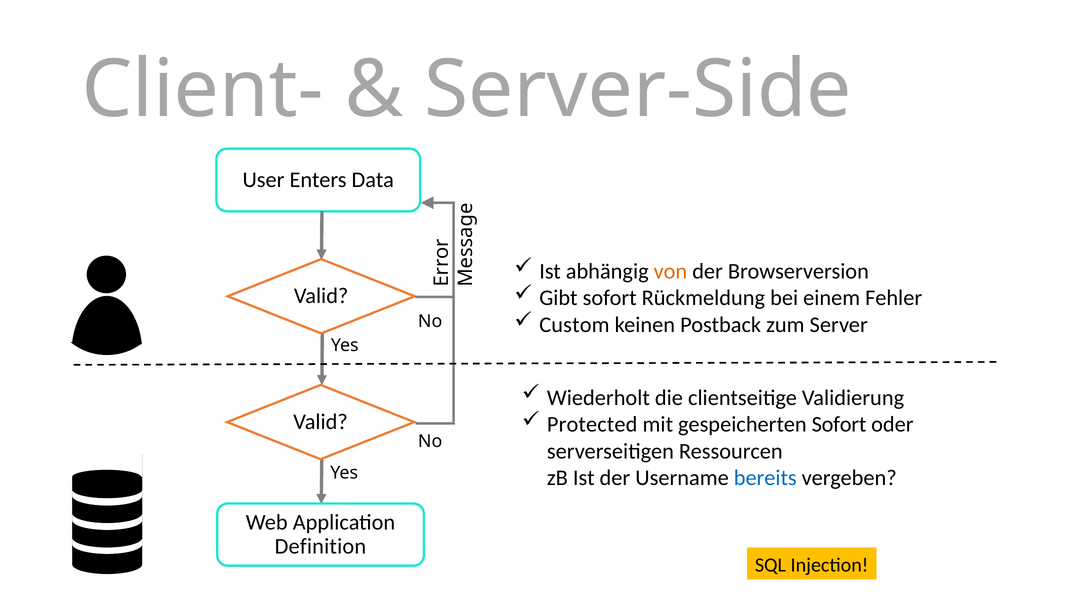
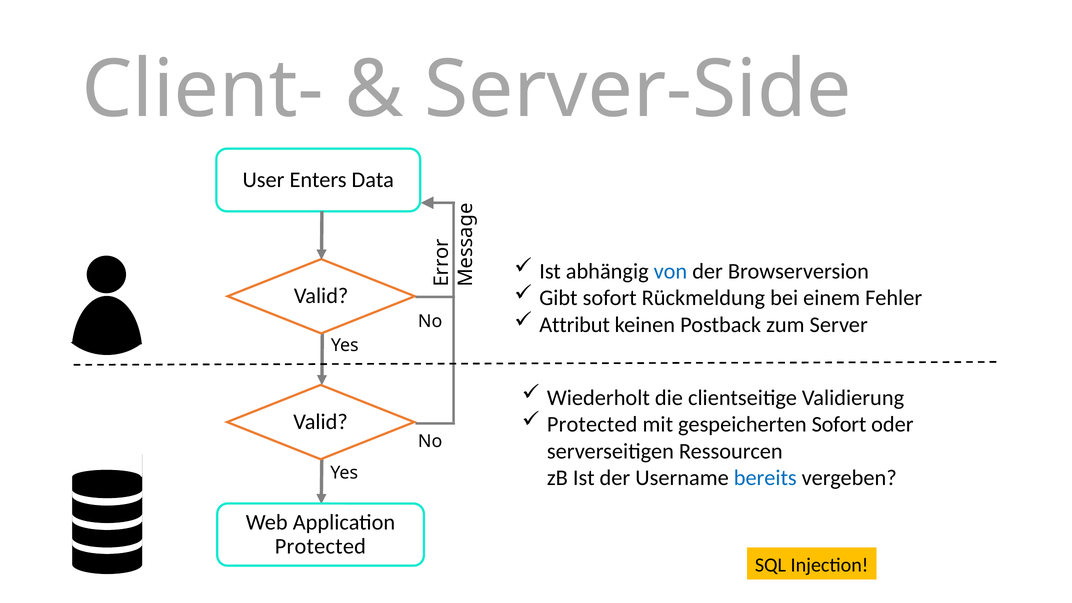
von colour: orange -> blue (670, 271)
Custom: Custom -> Attribut (575, 325)
Definition: Definition -> Protected (320, 547)
